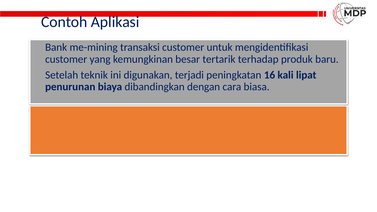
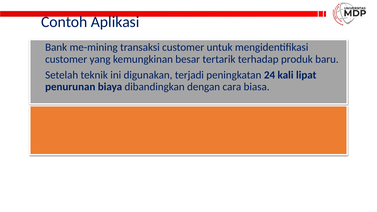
16: 16 -> 24 (270, 75)
